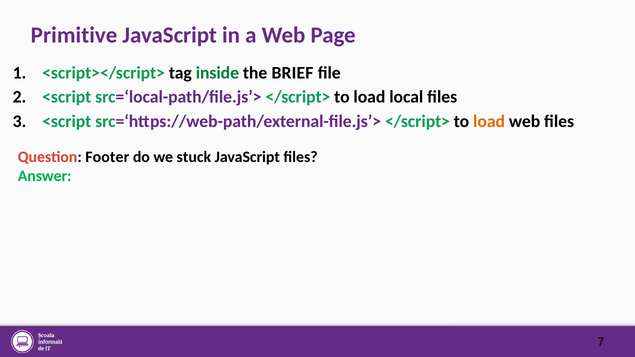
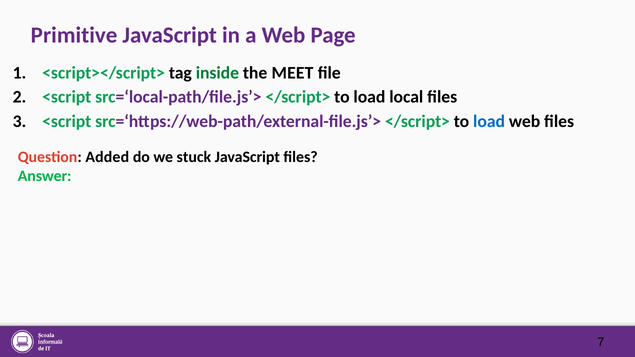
BRIEF: BRIEF -> MEET (292, 73)
load colour: orange -> blue (489, 121)
Footer: Footer -> Added (107, 157)
